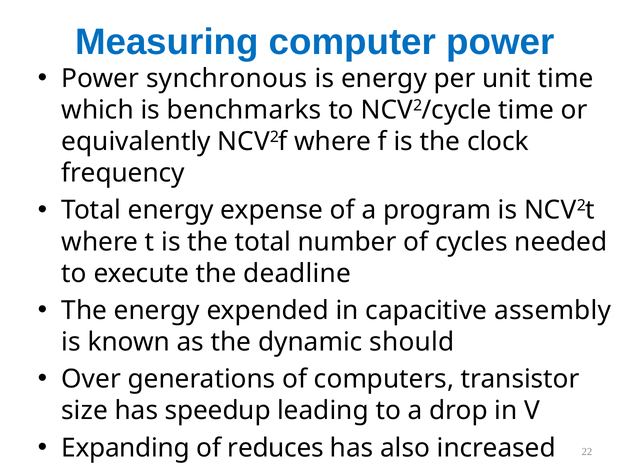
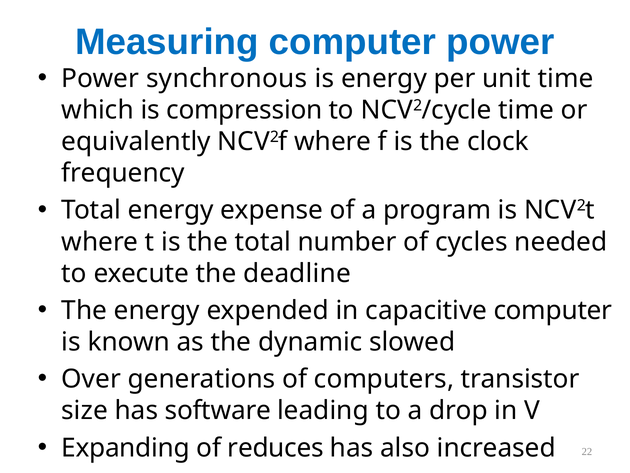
benchmarks: benchmarks -> compression (244, 110)
capacitive assembly: assembly -> computer (553, 310)
should: should -> slowed (412, 342)
speedup: speedup -> software (218, 410)
